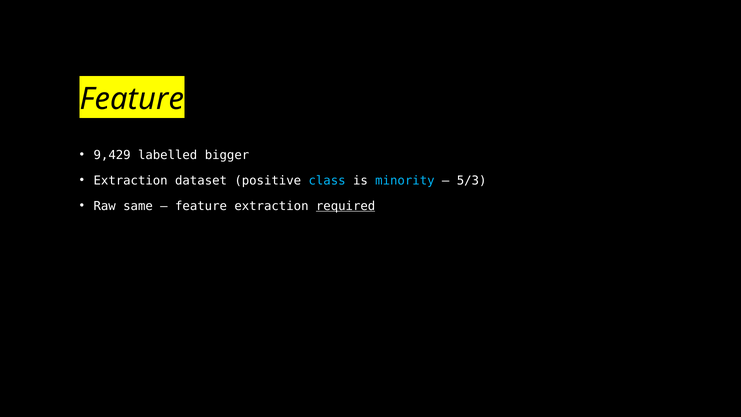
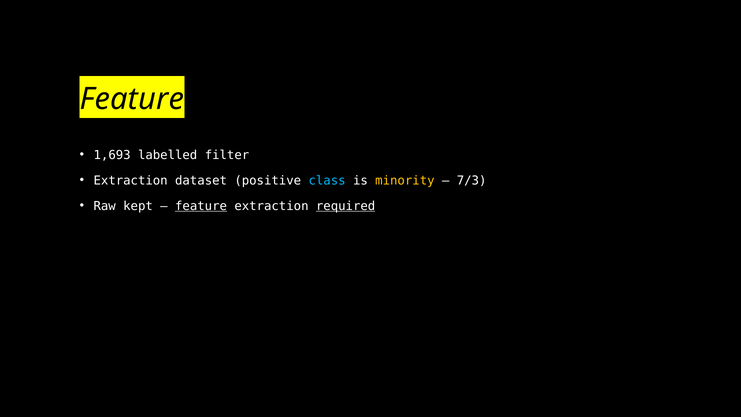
9,429: 9,429 -> 1,693 (112, 155)
bigger: bigger -> filter (227, 155)
minority colour: light blue -> yellow (405, 180)
5/3: 5/3 -> 7/3 (472, 180)
same: same -> kept (138, 206)
feature underline: none -> present (201, 206)
